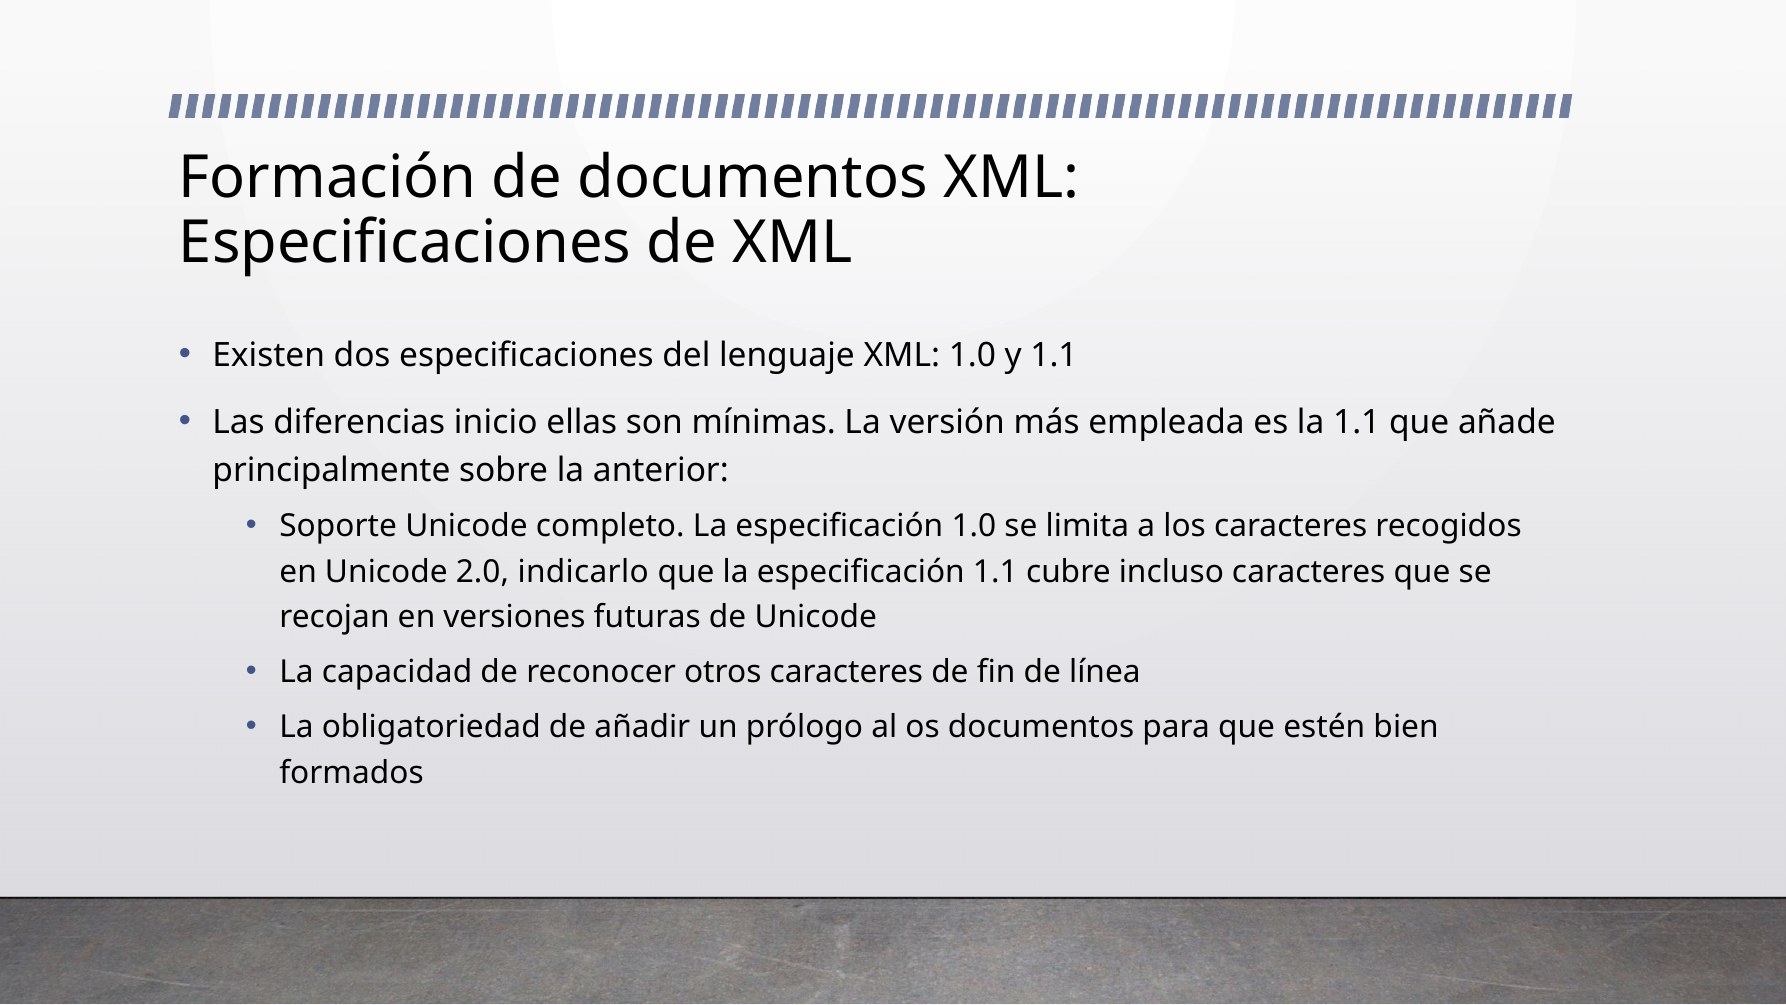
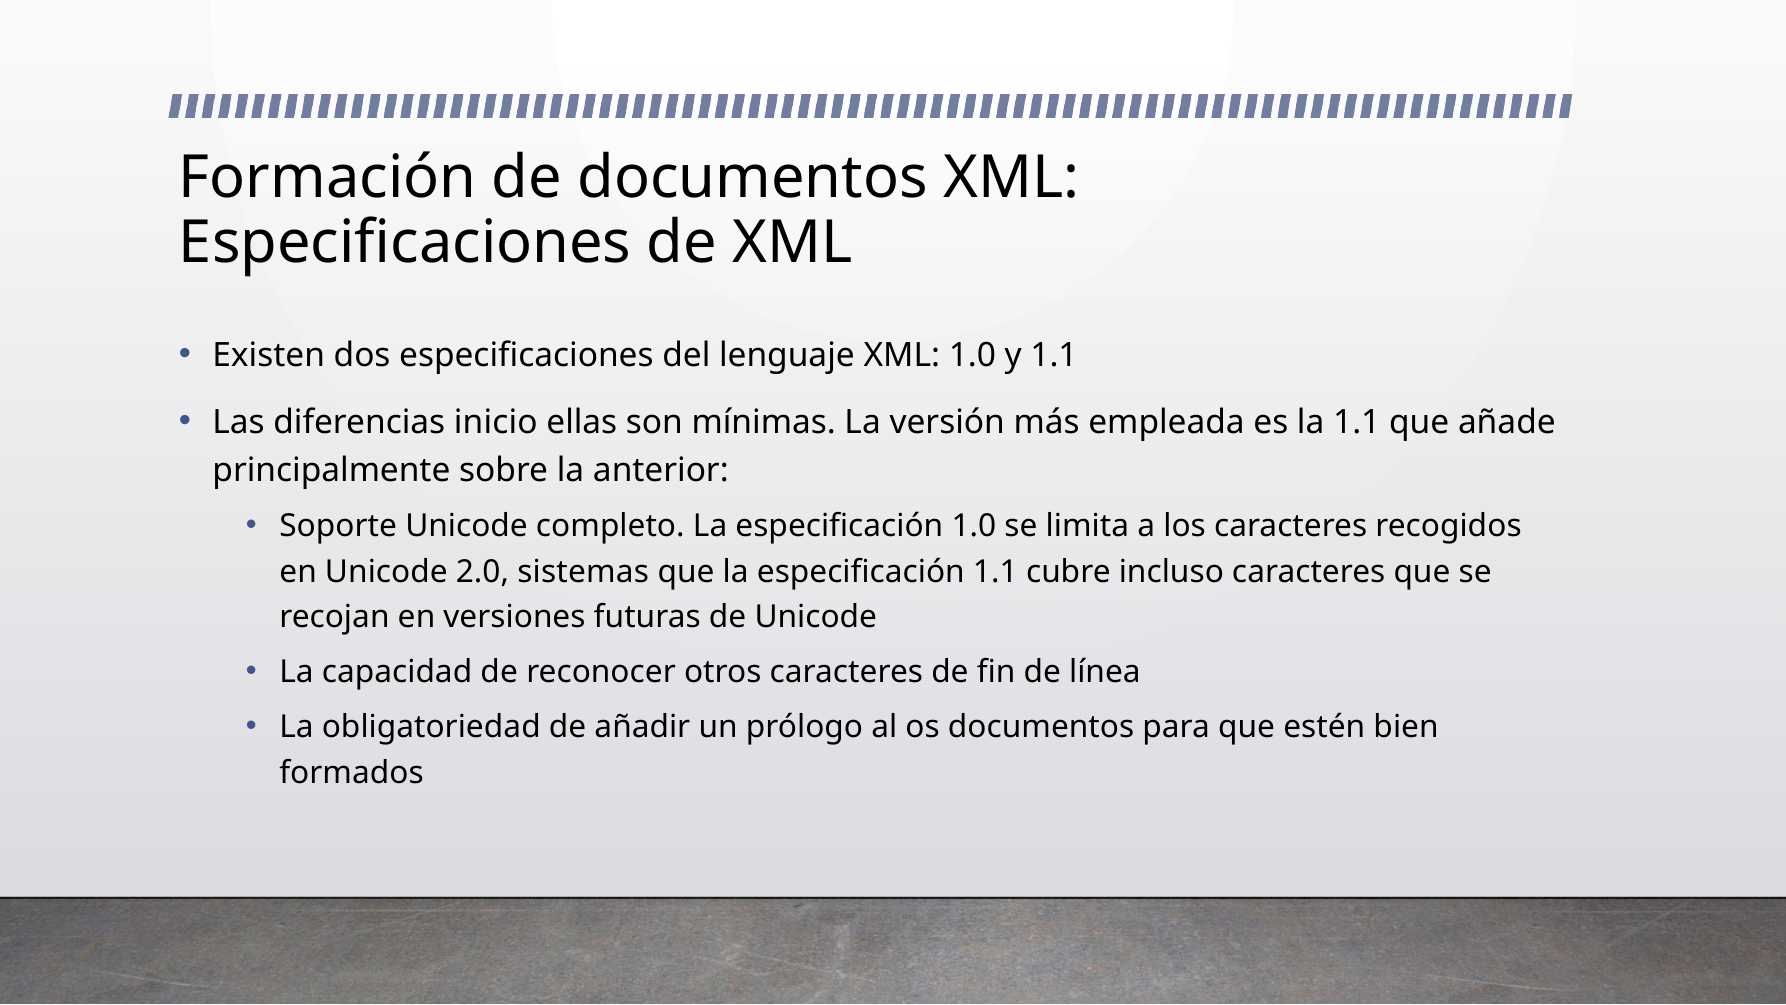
indicarlo: indicarlo -> sistemas (583, 572)
